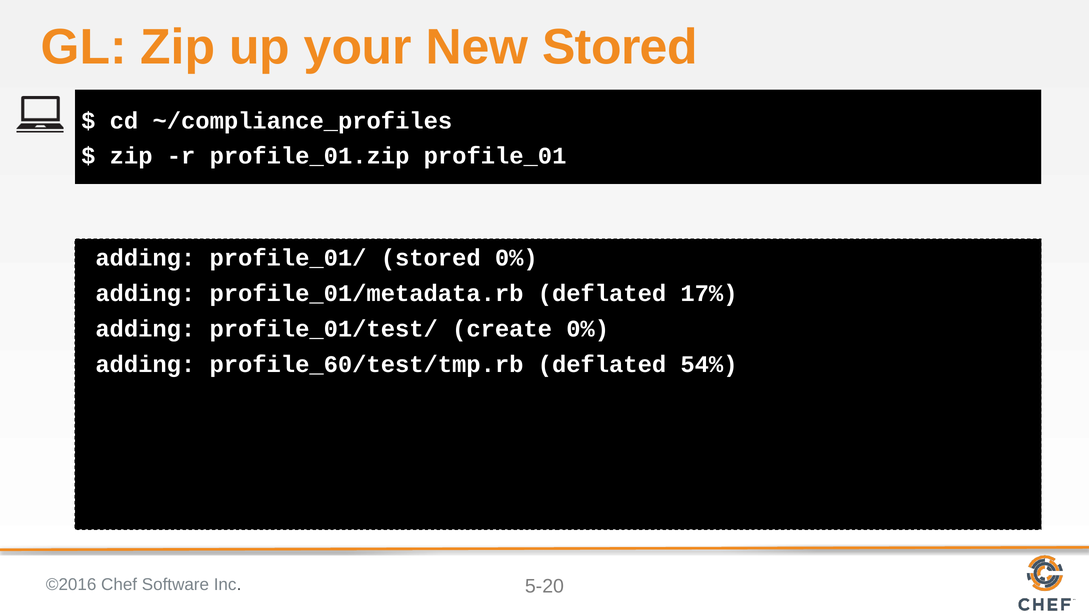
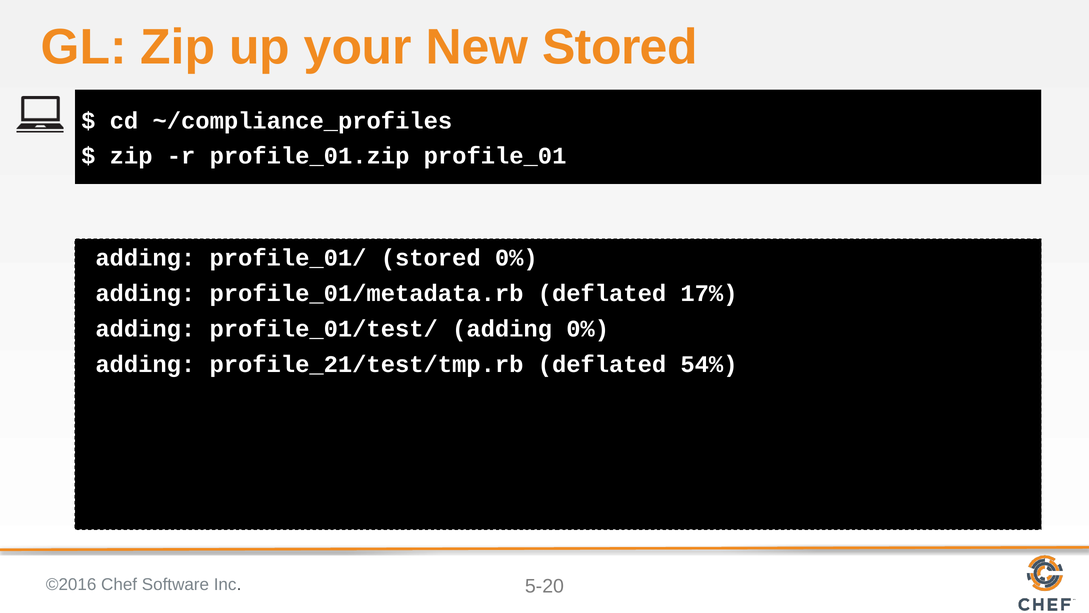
profile_01/test/ create: create -> adding (502, 329)
profile_60/test/tmp.rb: profile_60/test/tmp.rb -> profile_21/test/tmp.rb (366, 364)
